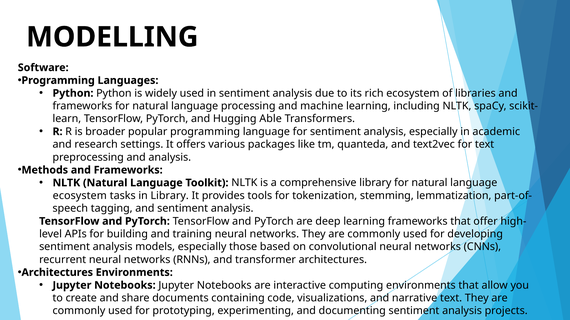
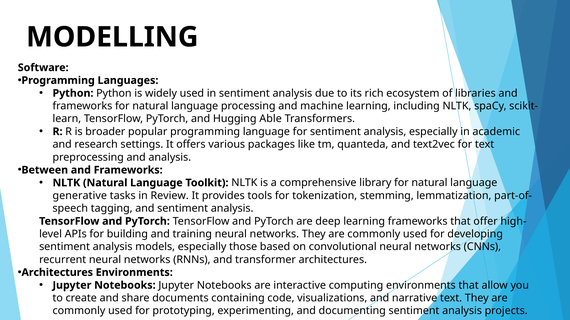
Methods: Methods -> Between (45, 170)
ecosystem: ecosystem -> generative (80, 196)
in Library: Library -> Review (170, 196)
